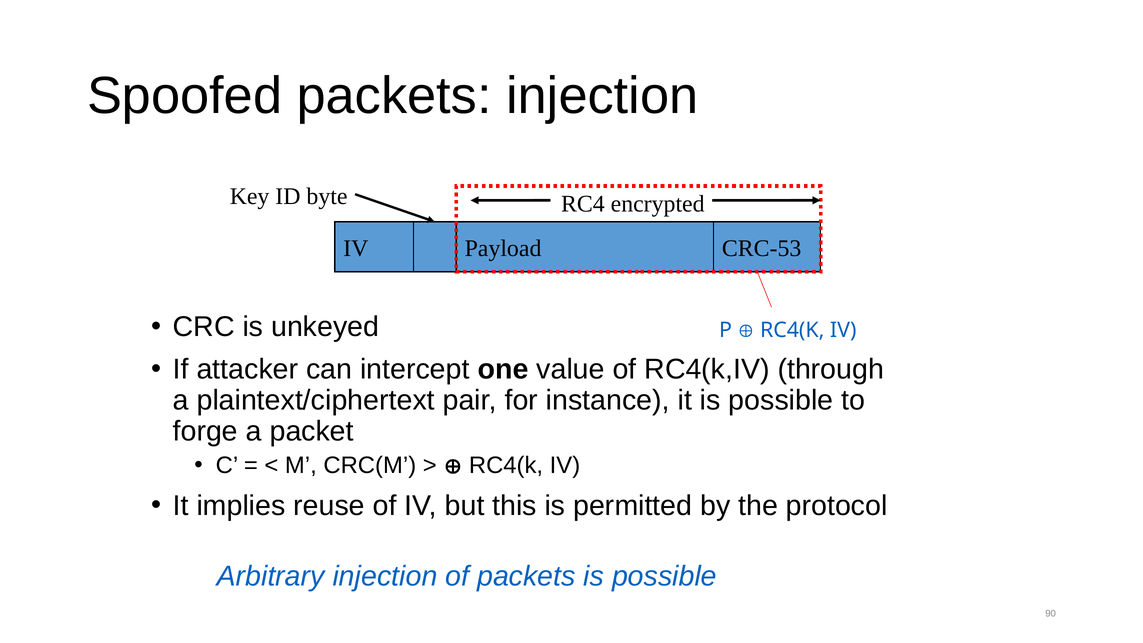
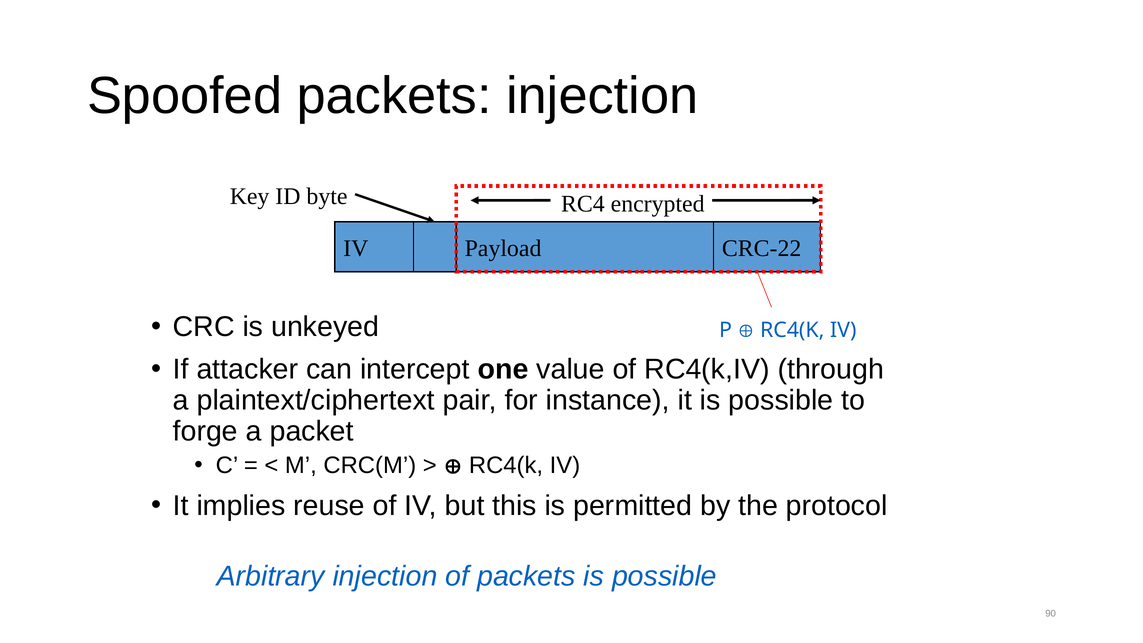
CRC-53: CRC-53 -> CRC-22 (762, 248)
